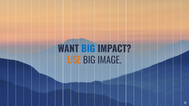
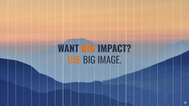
BIG colour: blue -> orange (88, 49)
